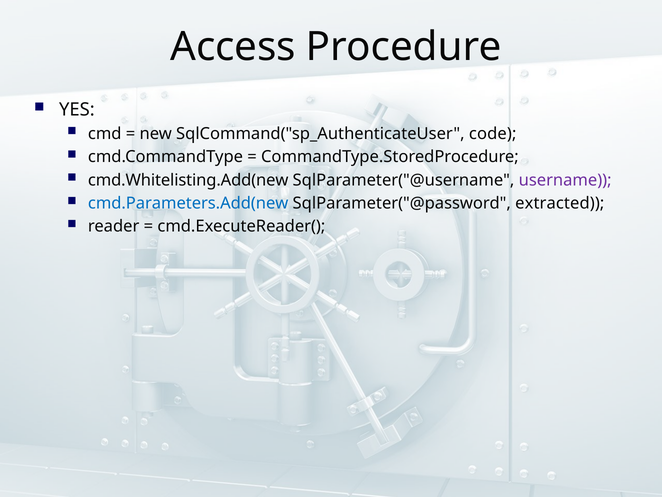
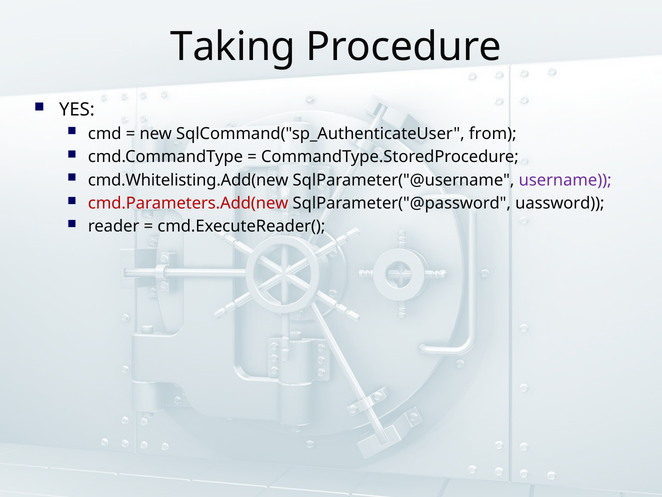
Access: Access -> Taking (233, 47)
code: code -> from (493, 134)
cmd.Parameters.Add(new colour: blue -> red (188, 203)
extracted: extracted -> uassword (560, 203)
